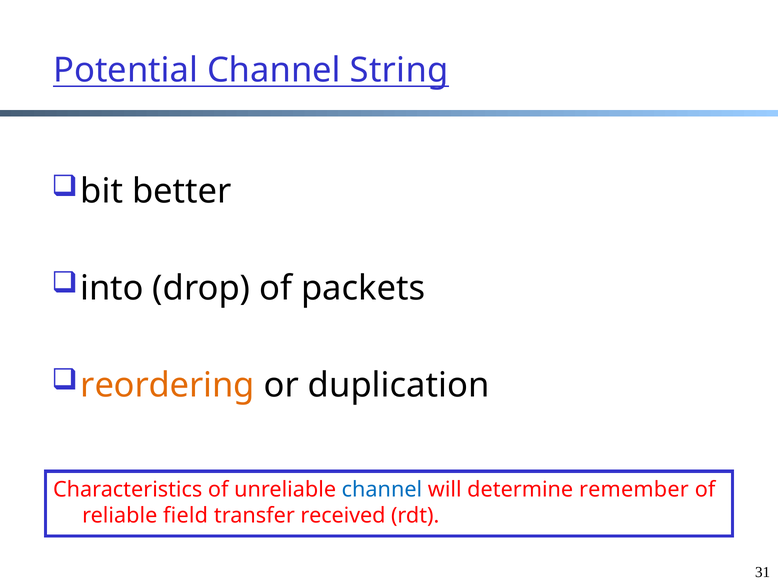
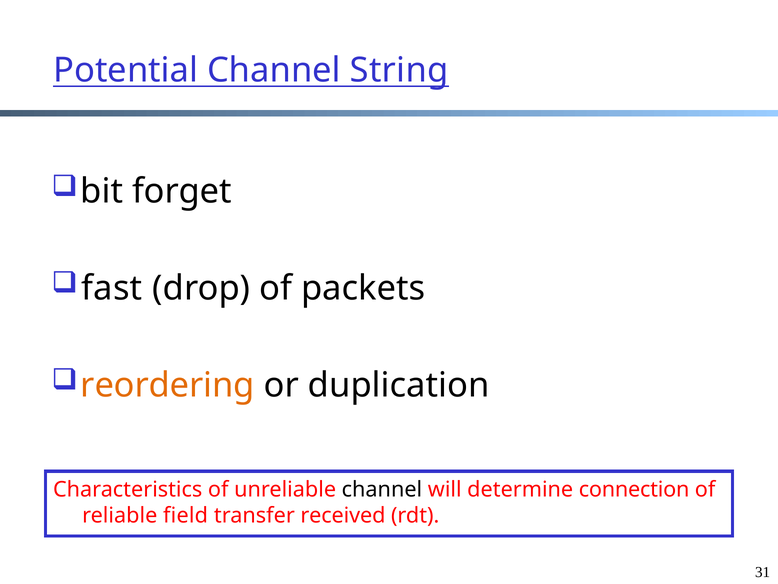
better: better -> forget (182, 191)
into: into -> fast (112, 288)
channel colour: blue -> black (382, 489)
remember: remember -> connection (634, 489)
